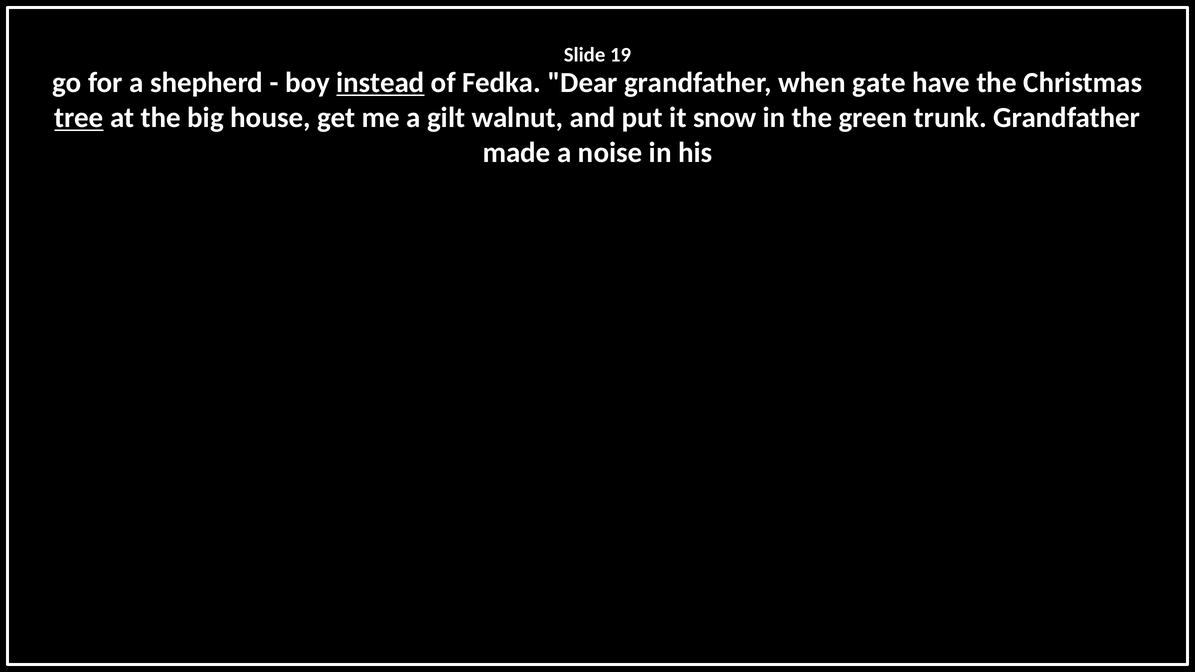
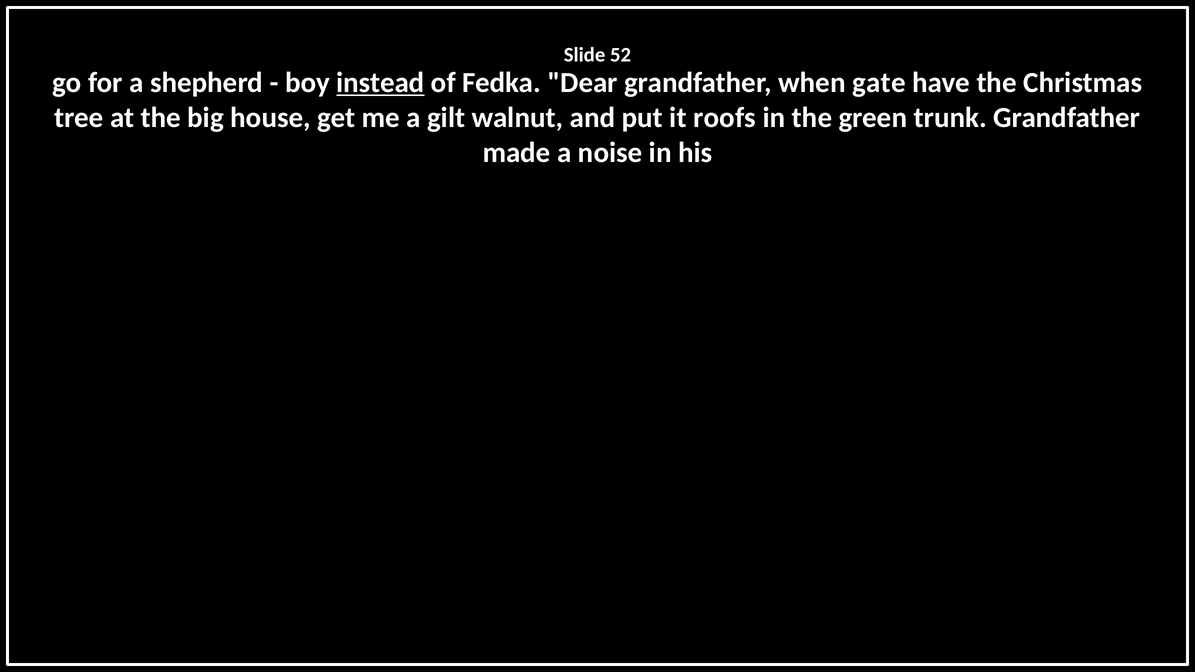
19: 19 -> 52 (621, 55)
tree underline: present -> none (79, 118)
snow: snow -> roofs (725, 118)
